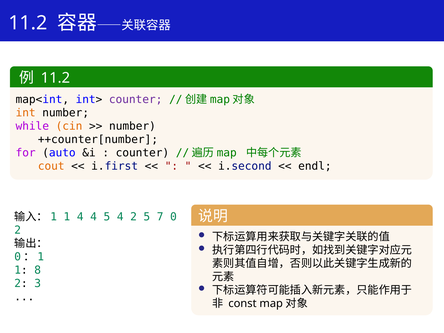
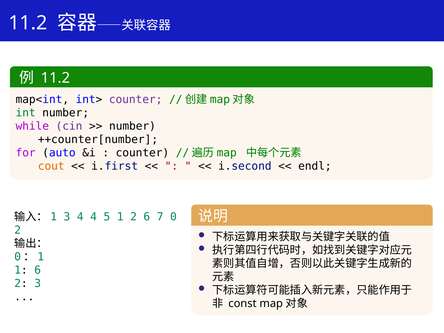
int colour: orange -> green (26, 113)
cin colour: orange -> purple (69, 126)
1: 1 -> 3 (67, 217)
5 4: 4 -> 1 (120, 217)
2 5: 5 -> 6 (147, 217)
1 8: 8 -> 6 (38, 270)
